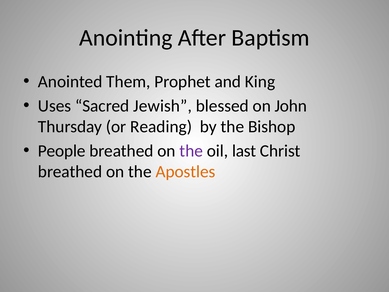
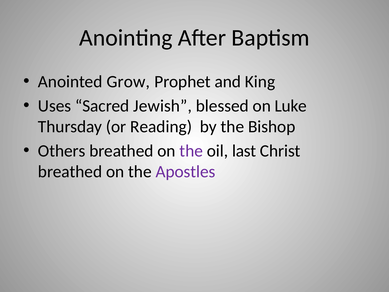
Them: Them -> Grow (128, 82)
John: John -> Luke (291, 106)
People: People -> Others (62, 151)
Apostles colour: orange -> purple (185, 172)
